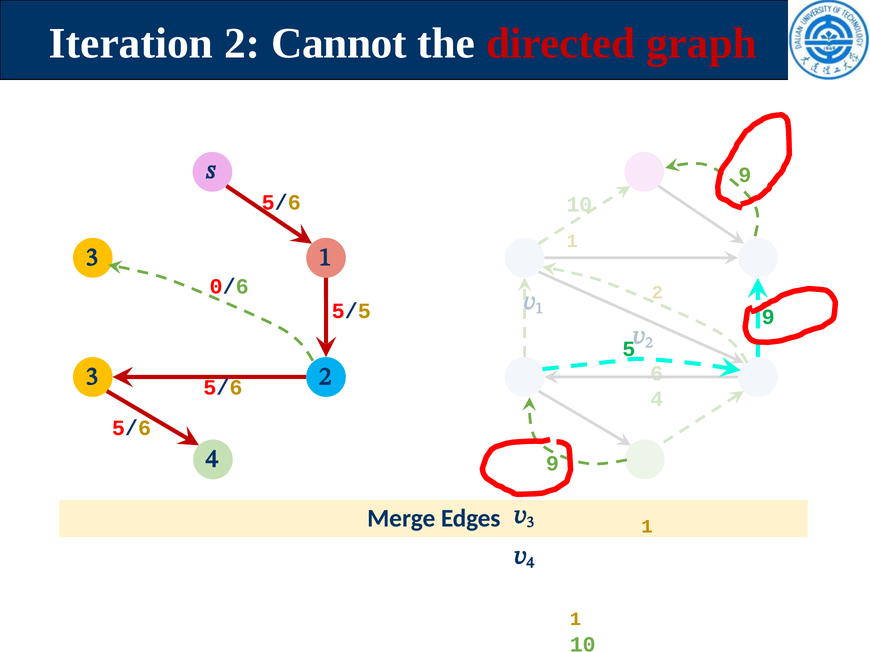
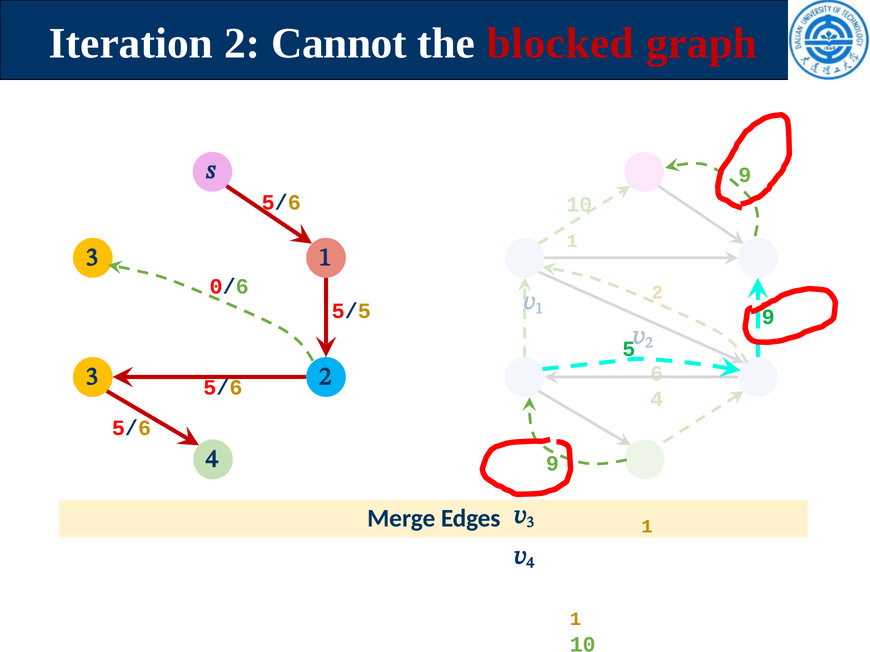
directed: directed -> blocked (560, 43)
